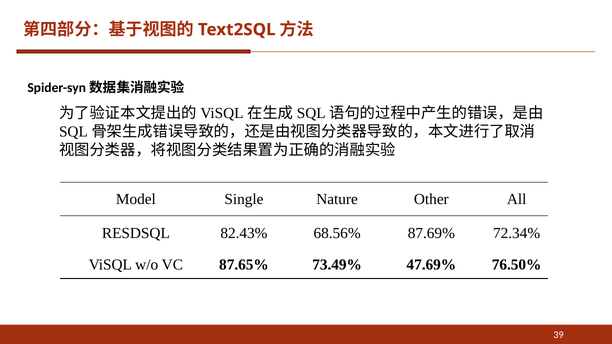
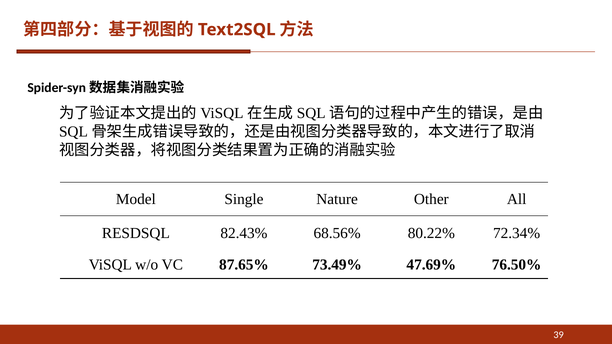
87.69%: 87.69% -> 80.22% (431, 233)
